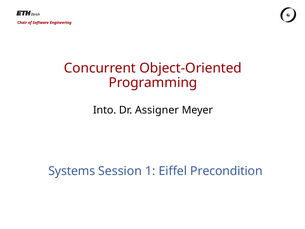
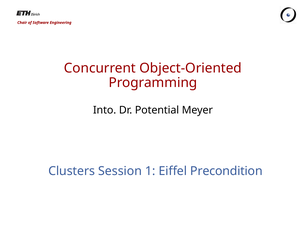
Assigner: Assigner -> Potential (157, 110)
Systems: Systems -> Clusters (72, 171)
